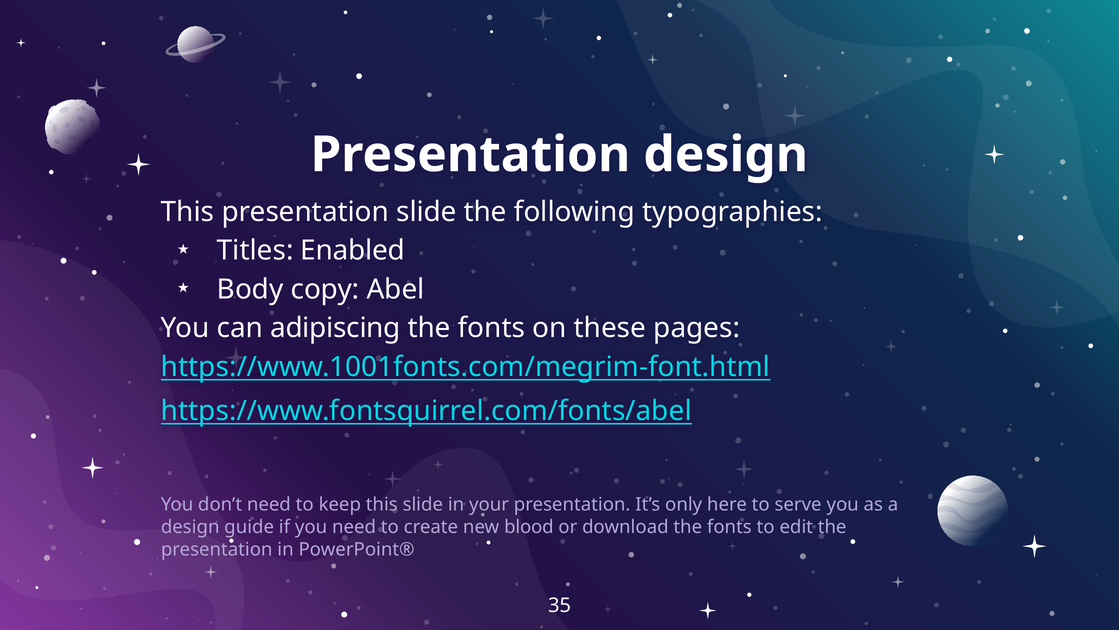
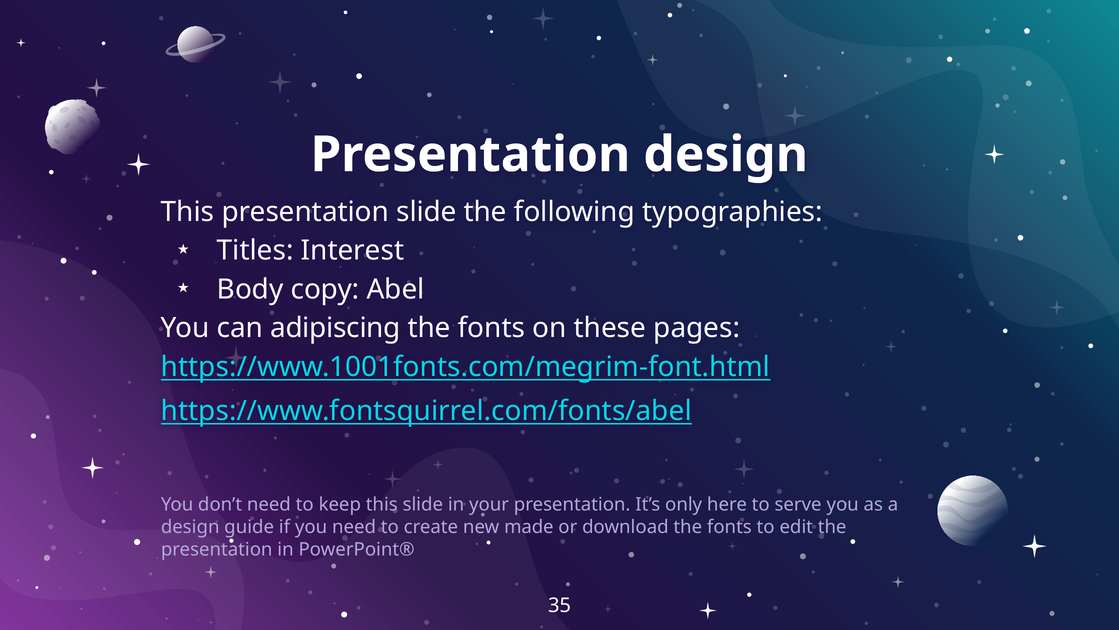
Enabled: Enabled -> Interest (352, 250)
blood: blood -> made (529, 527)
